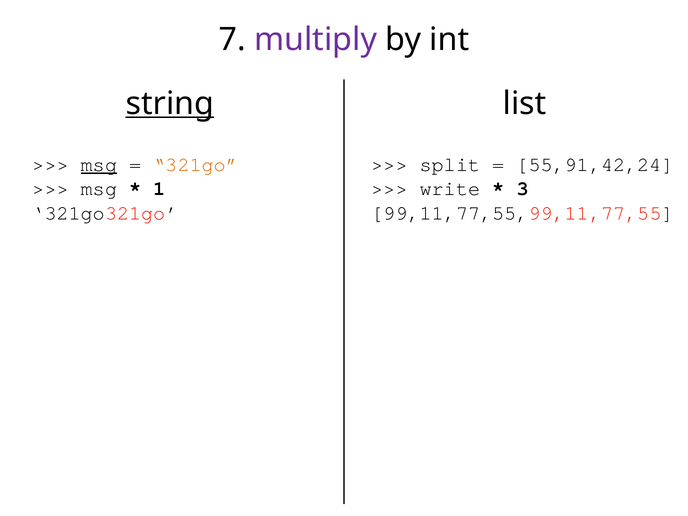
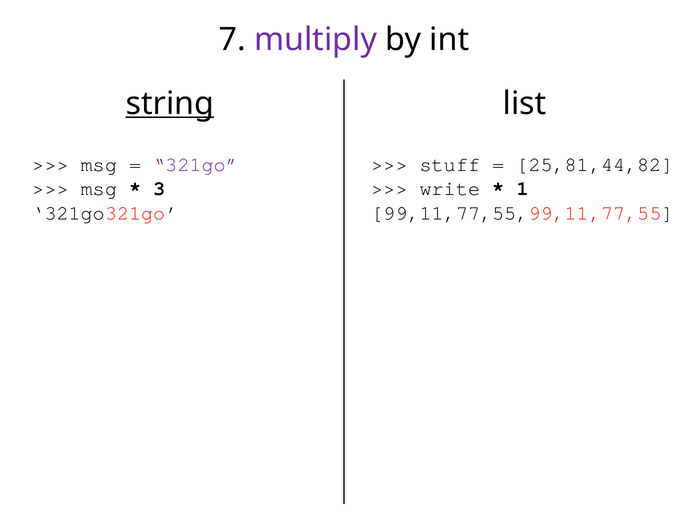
msg underline: present -> none (99, 165)
321go colour: orange -> purple (196, 165)
split: split -> stuff (450, 165)
55,91,42,24: 55,91,42,24 -> 25,81,44,82 (595, 165)
1: 1 -> 3 (159, 189)
3: 3 -> 1 (523, 189)
